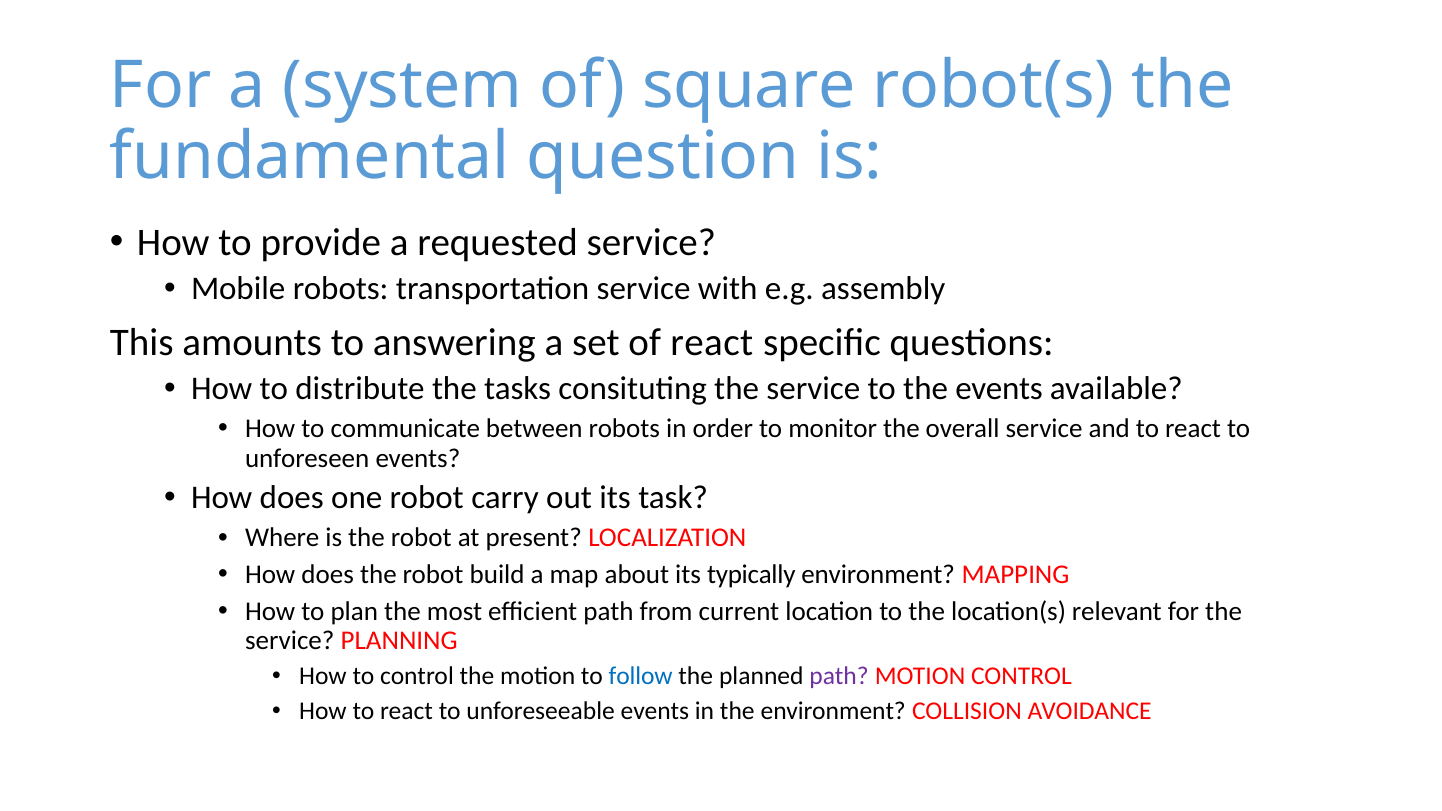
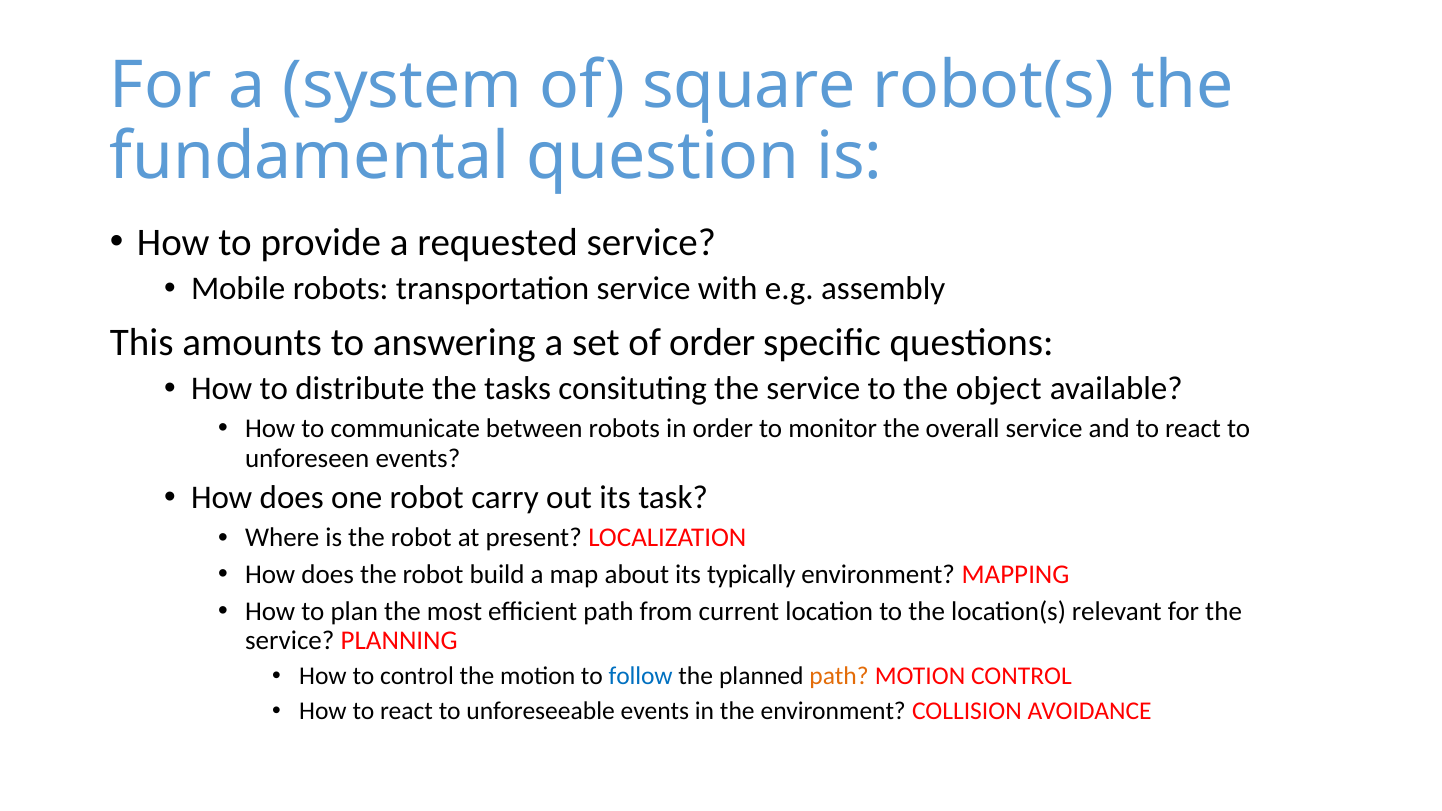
of react: react -> order (712, 343)
the events: events -> object (999, 389)
path colour: purple -> orange (839, 677)
